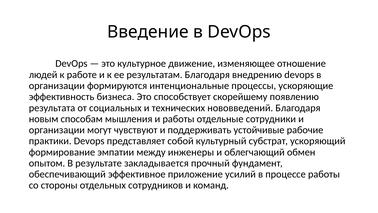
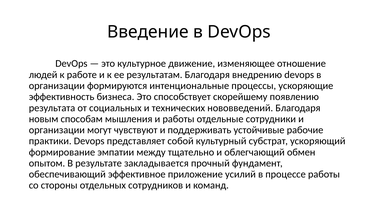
инженеры: инженеры -> тщательно (191, 152)
